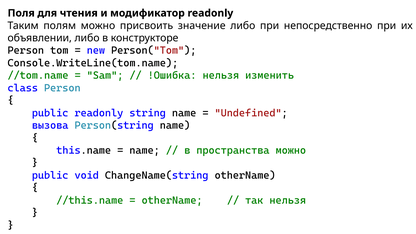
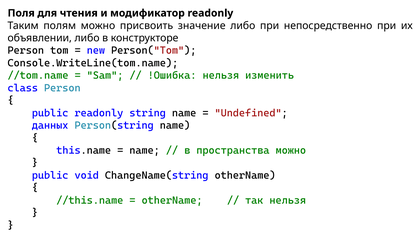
вызова: вызова -> данных (50, 125)
